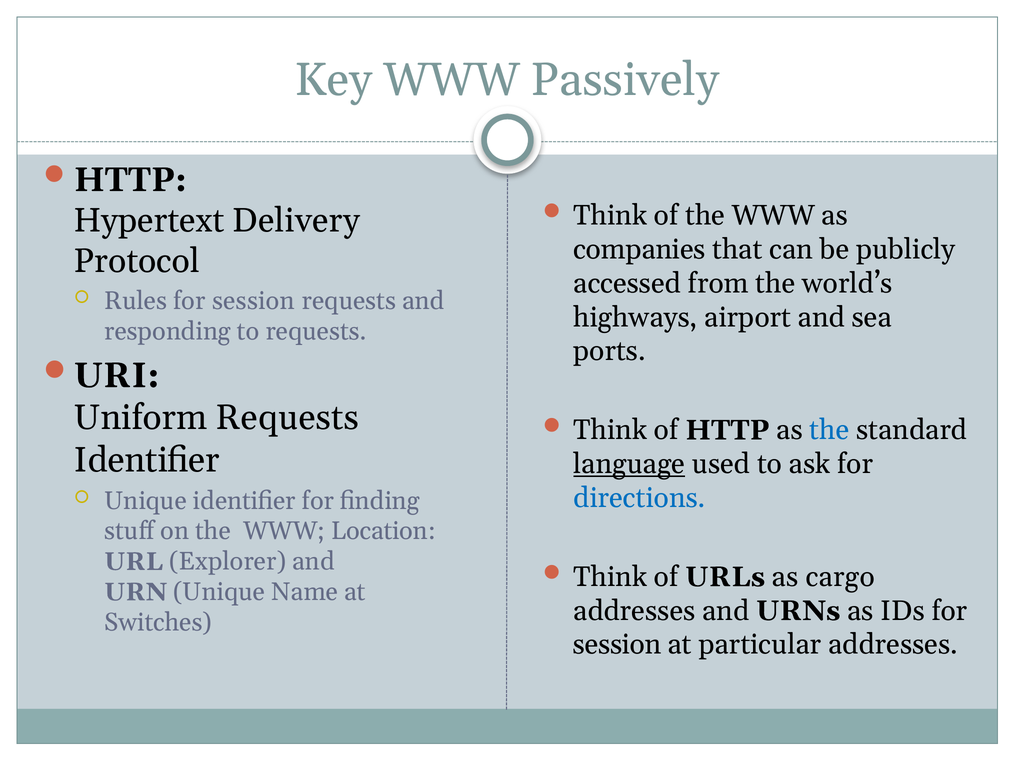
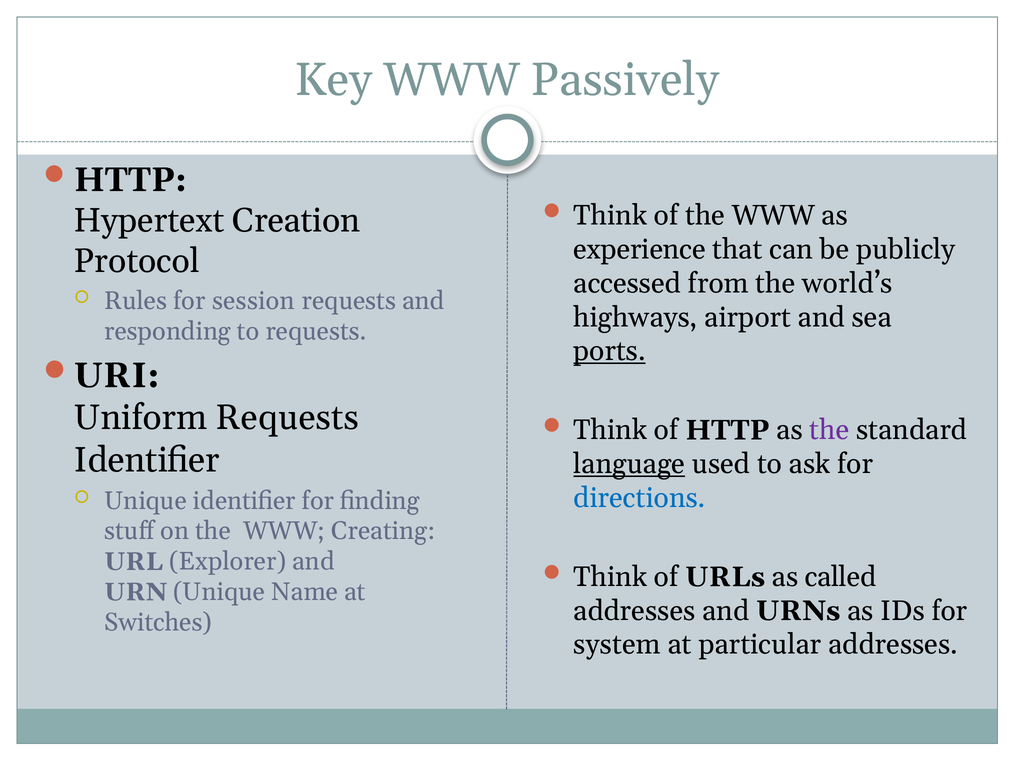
Delivery: Delivery -> Creation (296, 221)
companies: companies -> experience (639, 250)
ports underline: none -> present (609, 351)
the colour: blue -> purple (829, 430)
Location: Location -> Creating (383, 531)
cargo: cargo -> called (841, 577)
session: session -> system (617, 645)
